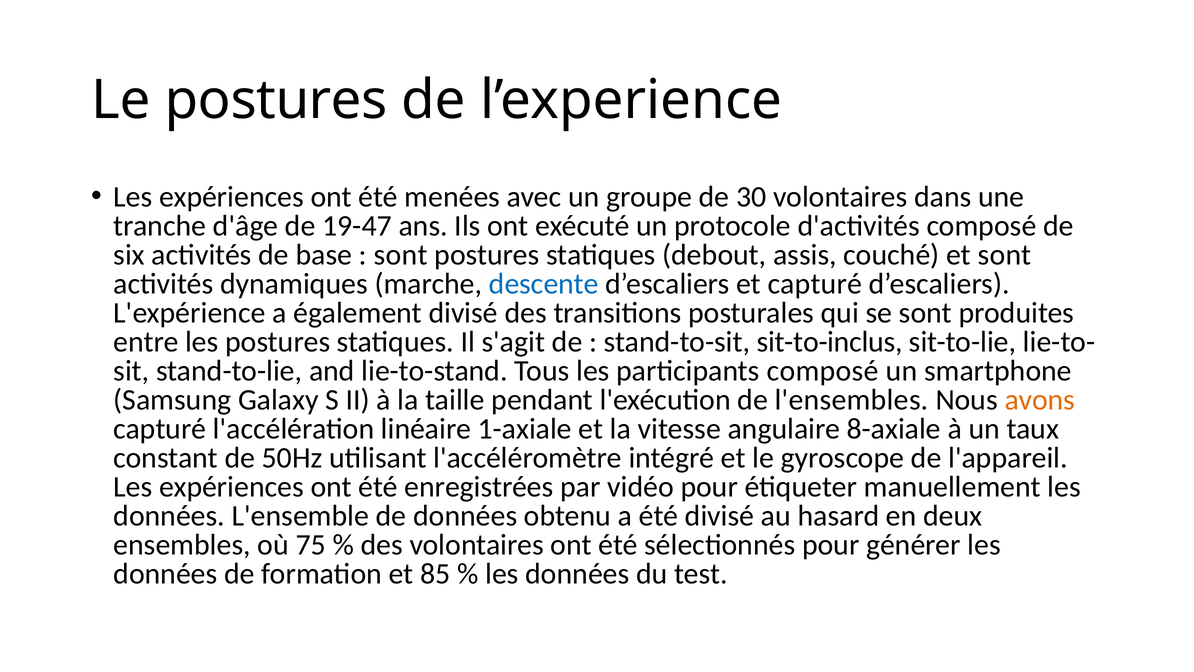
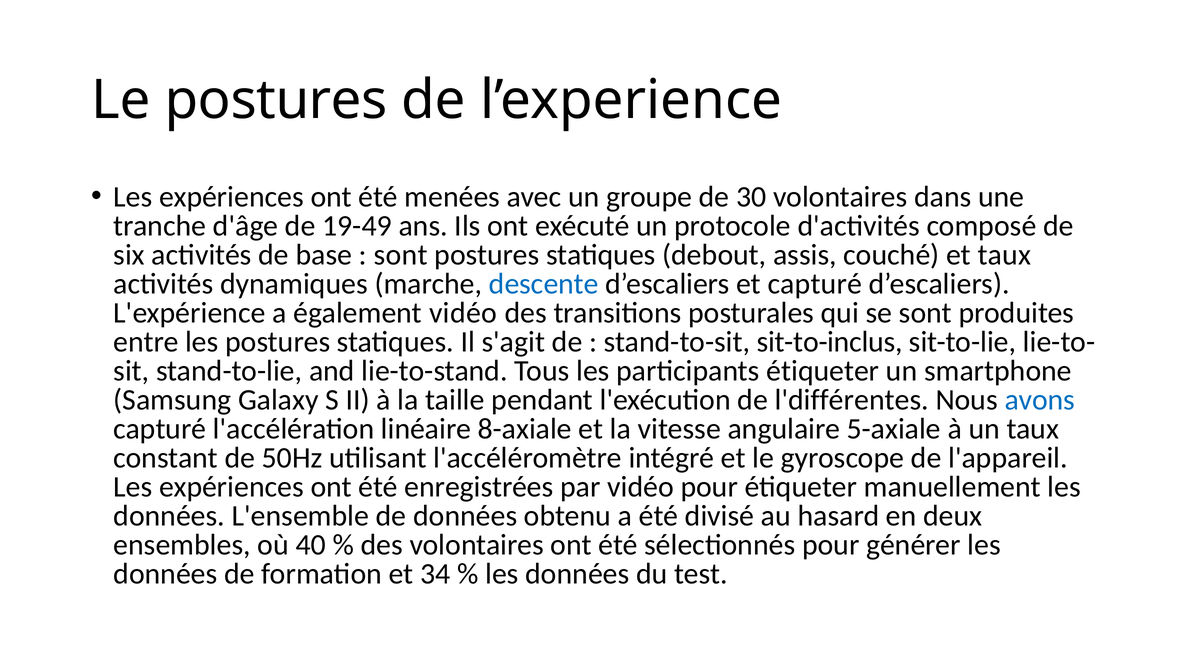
19-47: 19-47 -> 19-49 (357, 226)
et sont: sont -> taux (1004, 255)
également divisé: divisé -> vidéo (463, 313)
participants composé: composé -> étiqueter (823, 371)
l'ensembles: l'ensembles -> l'différentes (852, 400)
avons colour: orange -> blue (1040, 400)
1-axiale: 1-axiale -> 8-axiale (525, 429)
8-axiale: 8-axiale -> 5-axiale (894, 429)
75: 75 -> 40 (311, 545)
85: 85 -> 34 (435, 574)
